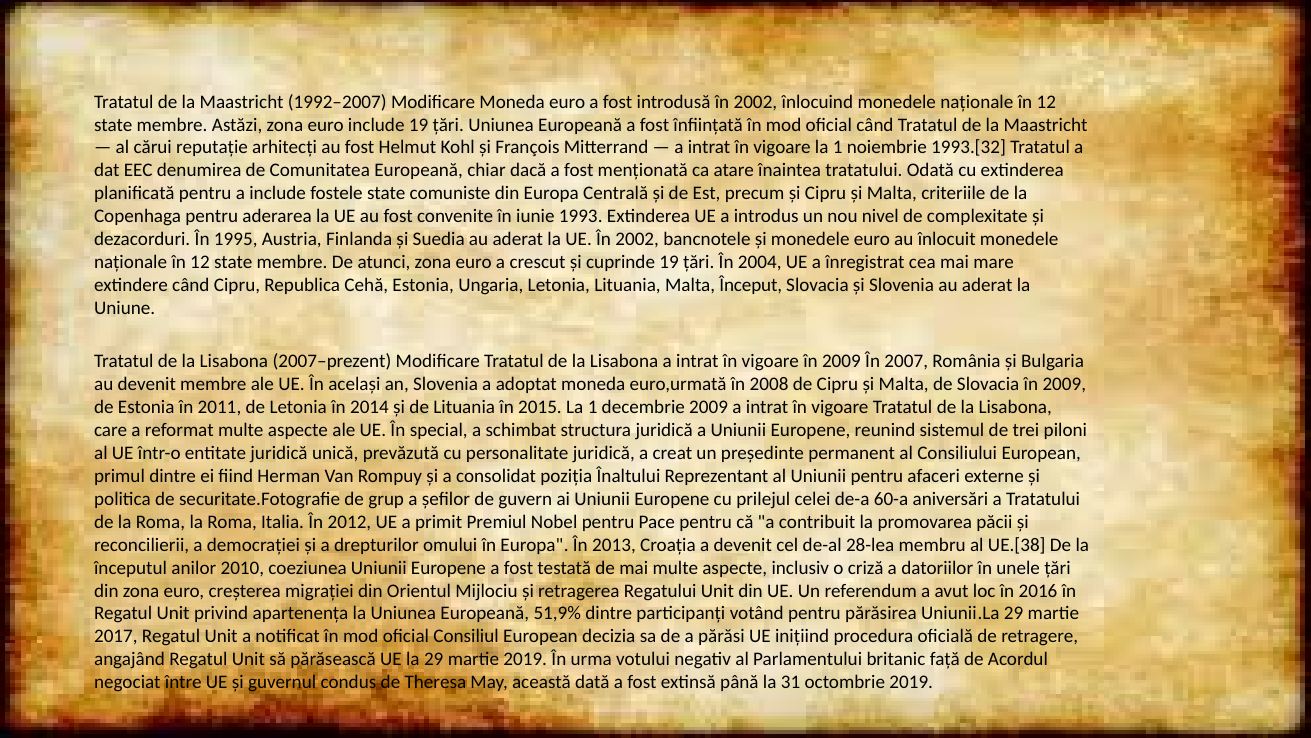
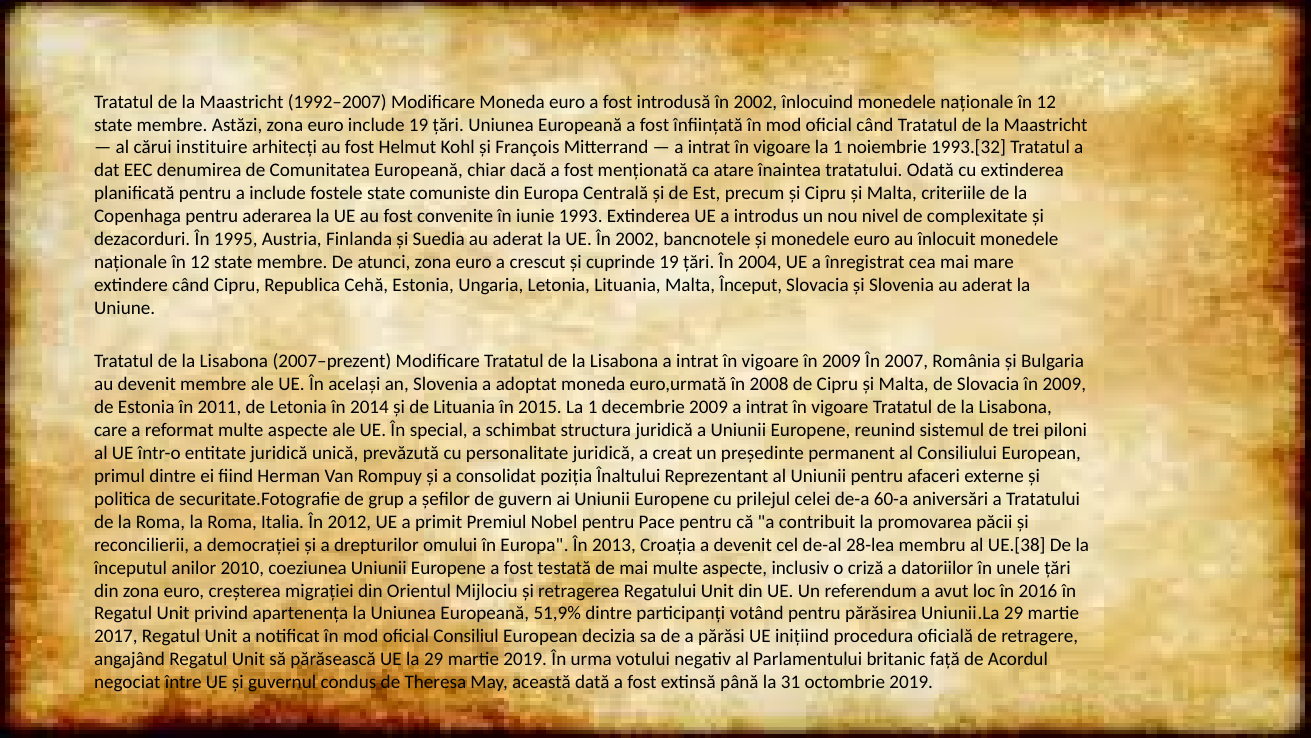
reputație: reputație -> instituire (212, 148)
